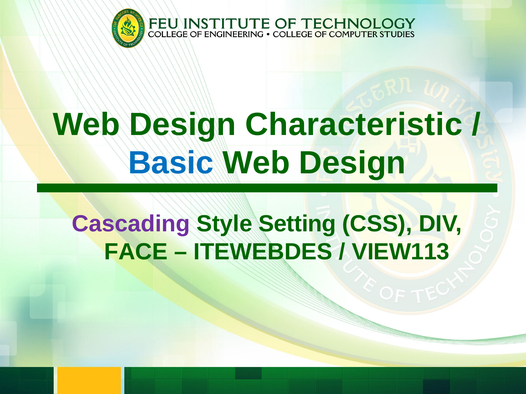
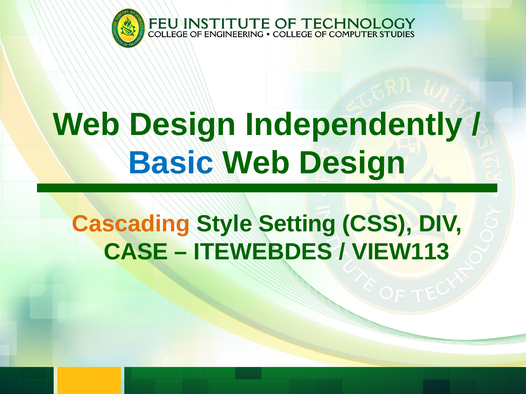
Characteristic: Characteristic -> Independently (354, 125)
Cascading colour: purple -> orange (131, 224)
FACE: FACE -> CASE (136, 252)
